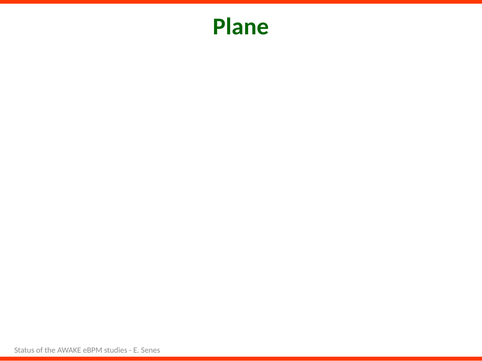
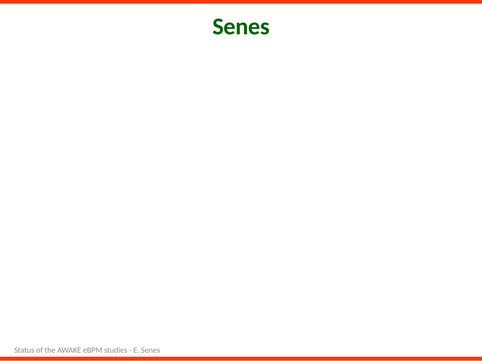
Plane: Plane -> Senes (241, 27)
